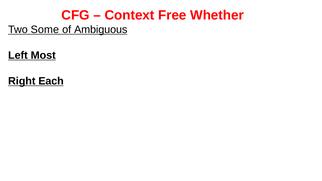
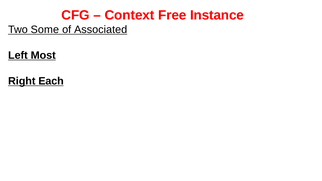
Whether: Whether -> Instance (217, 15)
Ambiguous: Ambiguous -> Associated (101, 30)
